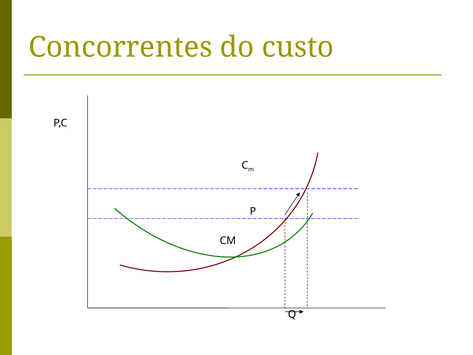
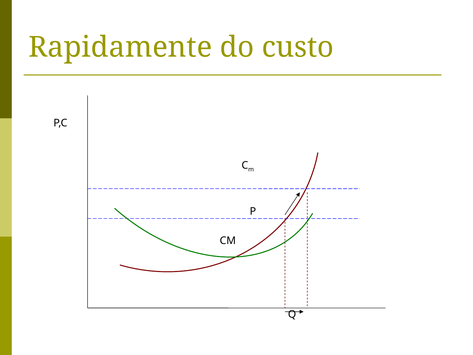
Concorrentes: Concorrentes -> Rapidamente (120, 47)
